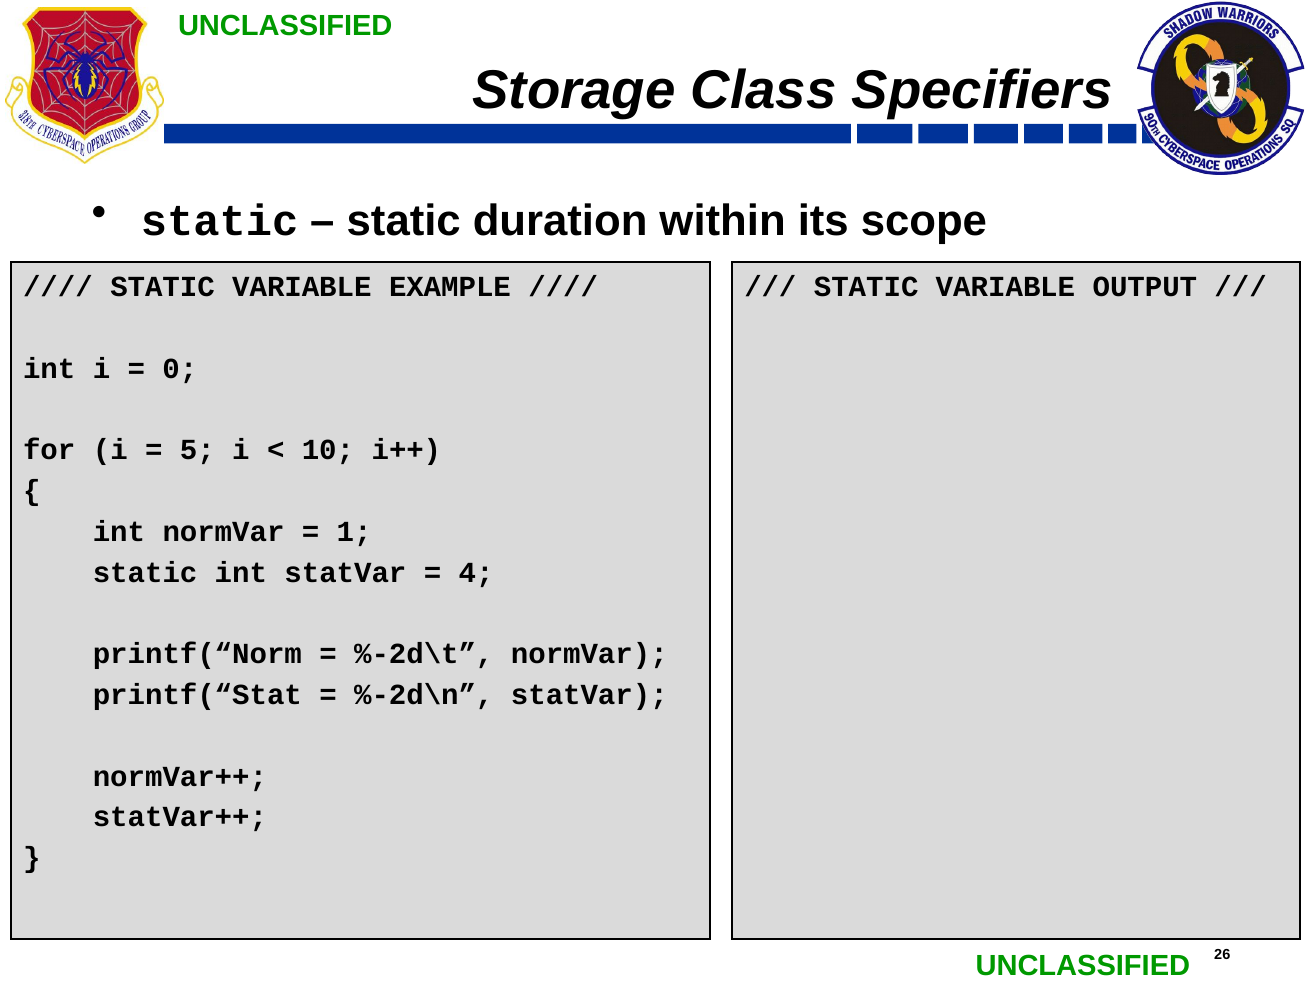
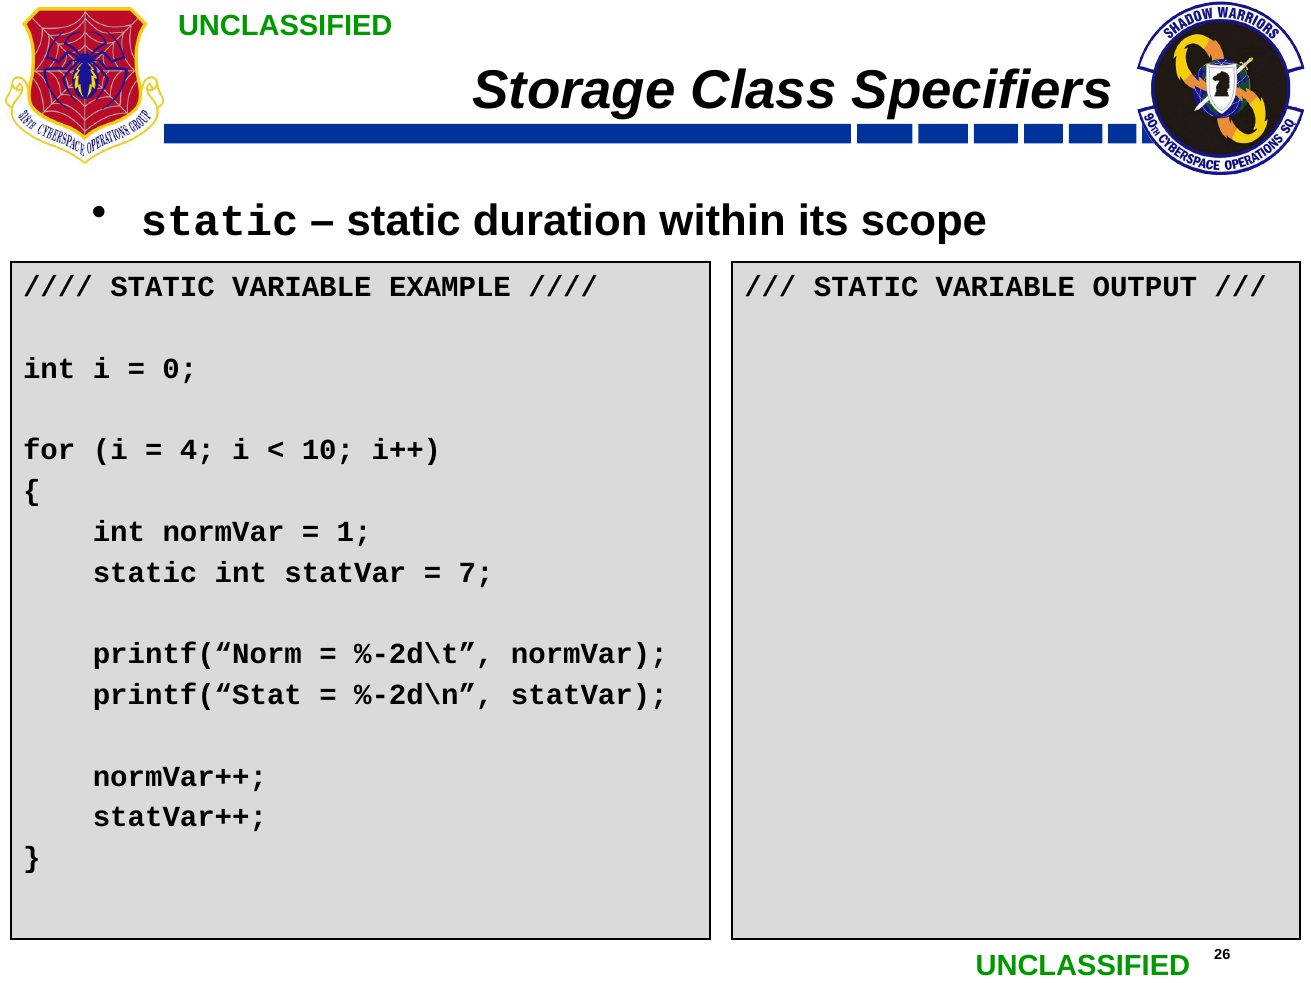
5: 5 -> 4 (197, 450)
4: 4 -> 7 (476, 573)
